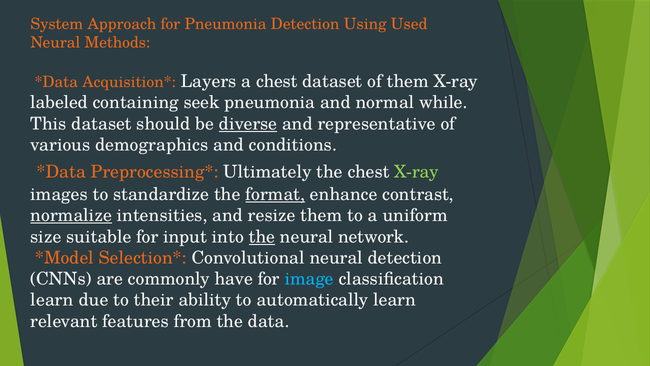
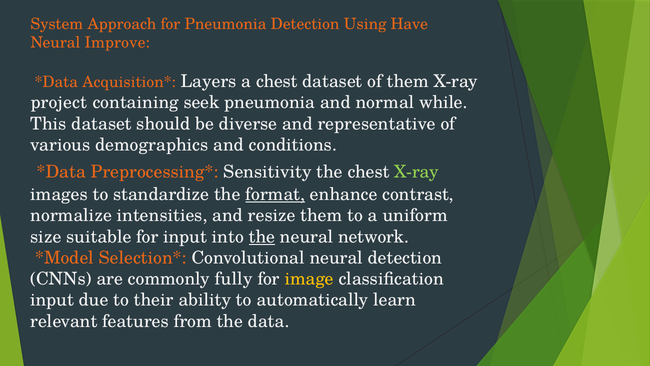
Used: Used -> Have (409, 24)
Methods: Methods -> Improve (117, 43)
labeled: labeled -> project (59, 102)
diverse underline: present -> none (248, 124)
Ultimately: Ultimately -> Sensitivity (267, 172)
normalize underline: present -> none (71, 215)
have: have -> fully (234, 279)
image colour: light blue -> yellow (309, 279)
learn: learn -> input (52, 300)
